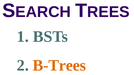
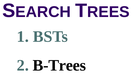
B-Trees colour: orange -> black (59, 66)
